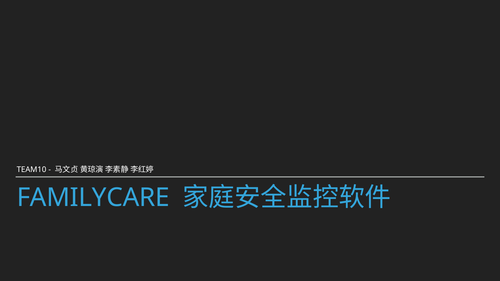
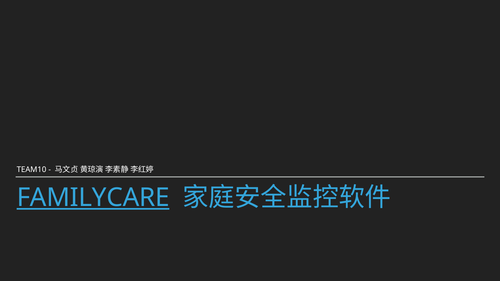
FAMILYCARE underline: none -> present (93, 198)
